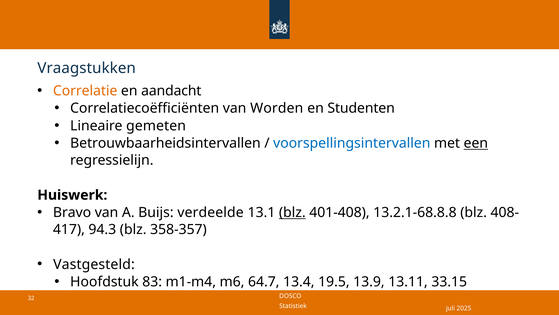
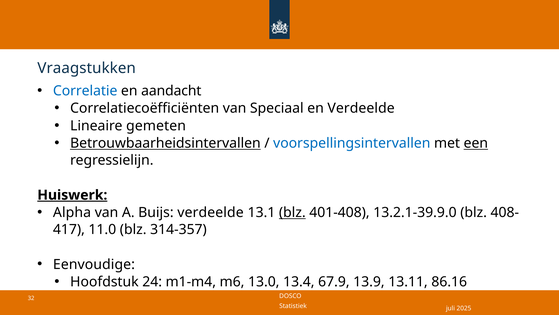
Correlatie colour: orange -> blue (85, 91)
Worden: Worden -> Speciaal (277, 108)
en Studenten: Studenten -> Verdeelde (361, 108)
Betrouwbaarheidsintervallen underline: none -> present (165, 143)
Huiswerk underline: none -> present (72, 195)
Bravo: Bravo -> Alpha (72, 212)
13.2.1-68.8.8: 13.2.1-68.8.8 -> 13.2.1-39.9.0 (415, 212)
94.3: 94.3 -> 11.0 (102, 229)
358-357: 358-357 -> 314-357 (178, 229)
Vastgesteld: Vastgesteld -> Eenvoudige (94, 264)
83: 83 -> 24 (152, 281)
64.7: 64.7 -> 13.0 (264, 281)
19.5: 19.5 -> 67.9 (334, 281)
33.15: 33.15 -> 86.16 (449, 281)
